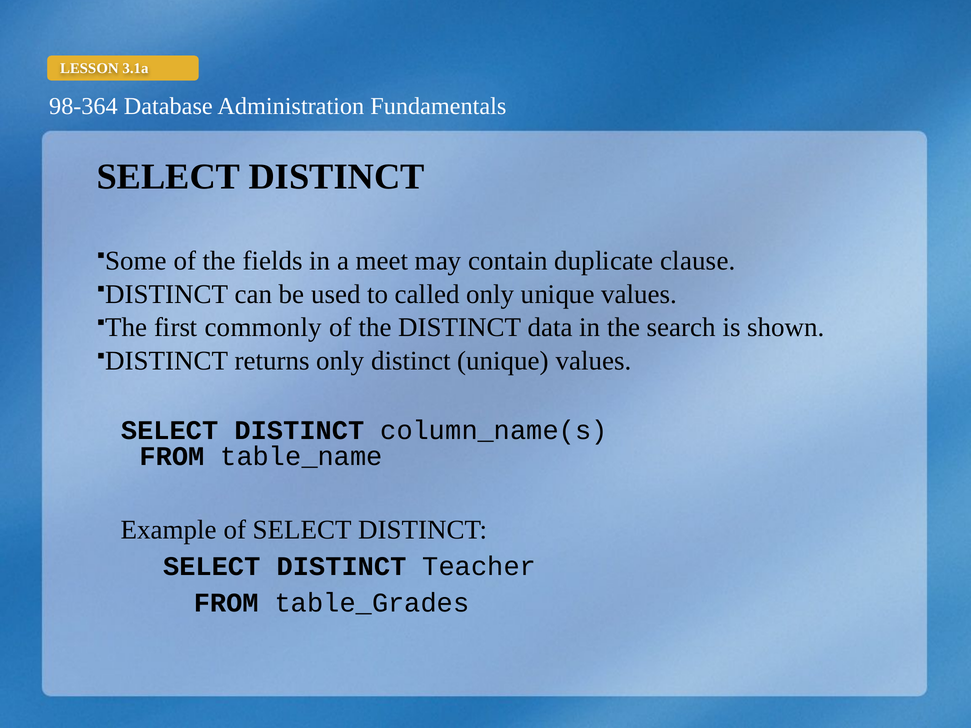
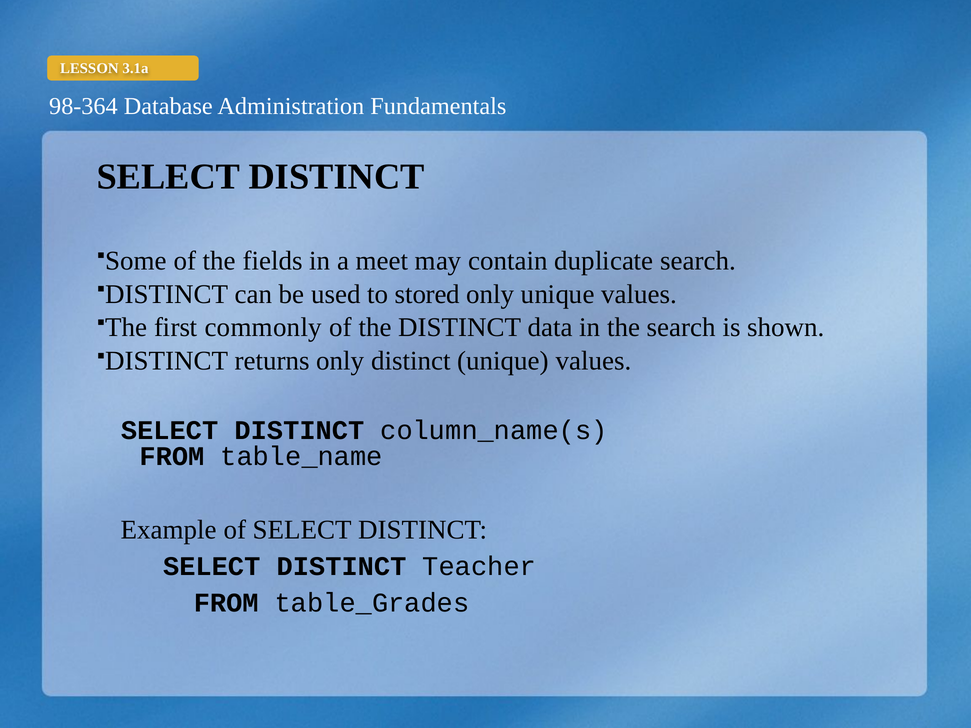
duplicate clause: clause -> search (698, 261)
called: called -> stored (427, 294)
